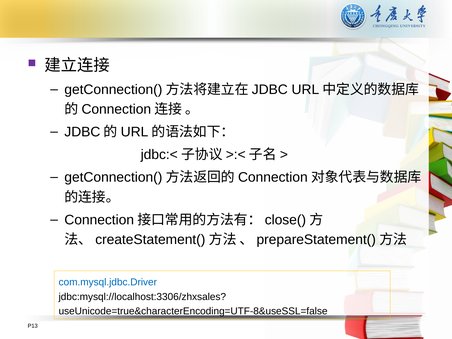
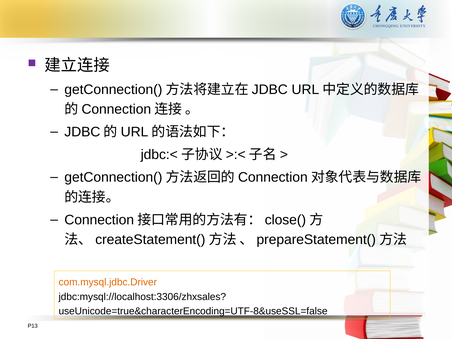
com.mysql.jdbc.Driver colour: blue -> orange (108, 282)
